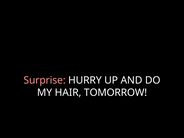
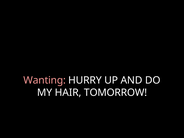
Surprise: Surprise -> Wanting (45, 80)
